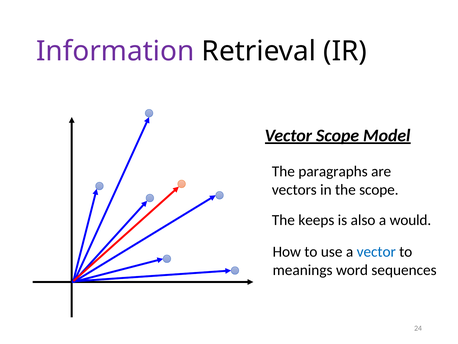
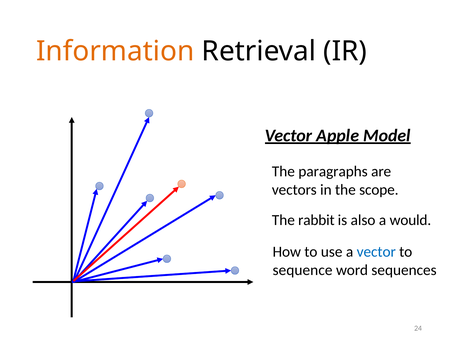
Information colour: purple -> orange (115, 51)
Vector Scope: Scope -> Apple (338, 135)
keeps: keeps -> rabbit (316, 220)
meanings: meanings -> sequence (303, 270)
